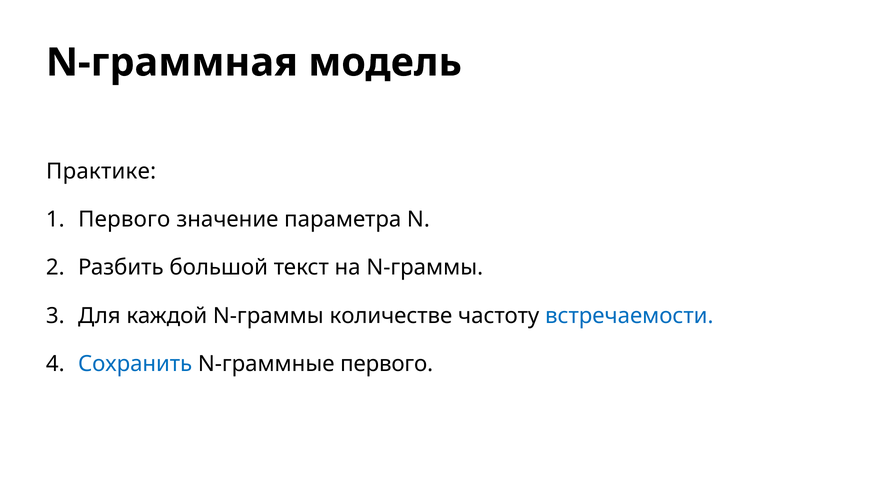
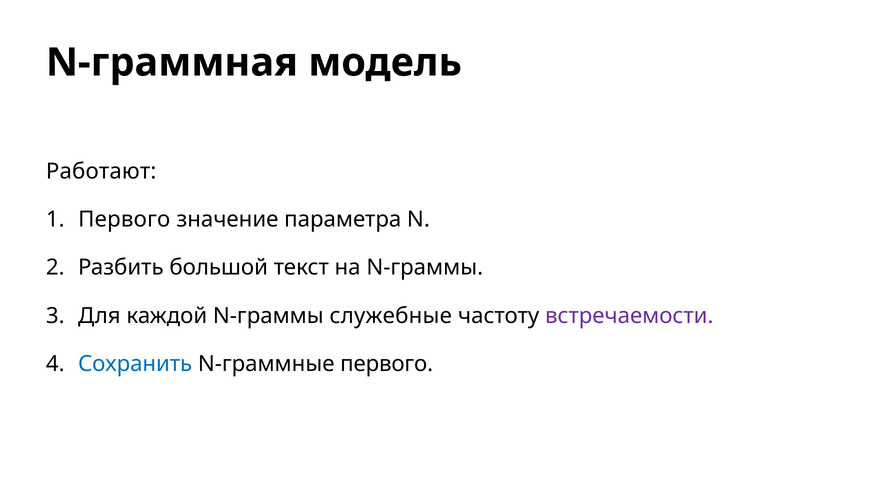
Практике: Практике -> Работают (101, 171)
количестве: количестве -> служебные (391, 316)
встречаемости colour: blue -> purple (629, 316)
